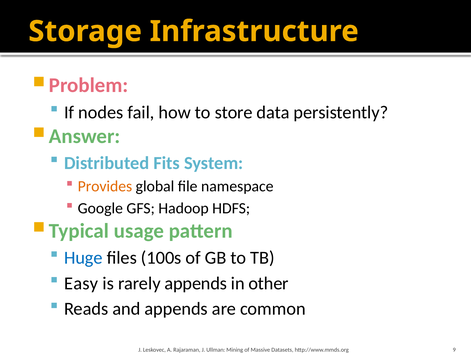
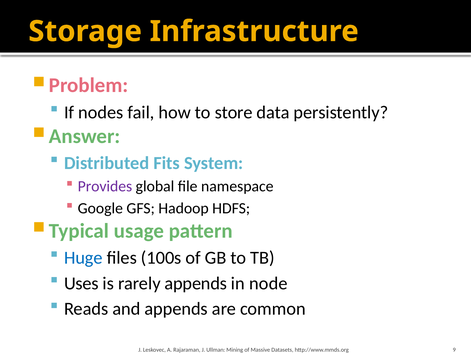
Provides colour: orange -> purple (105, 187)
Easy: Easy -> Uses (81, 284)
other: other -> node (268, 284)
